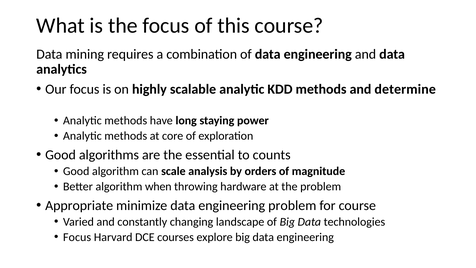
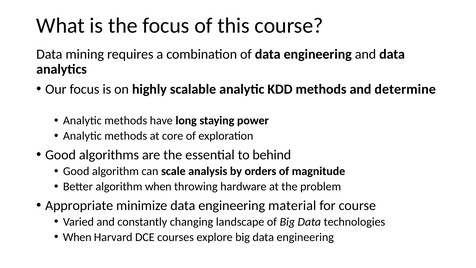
counts: counts -> behind (272, 155)
engineering problem: problem -> material (292, 205)
Focus: Focus -> When (77, 237)
